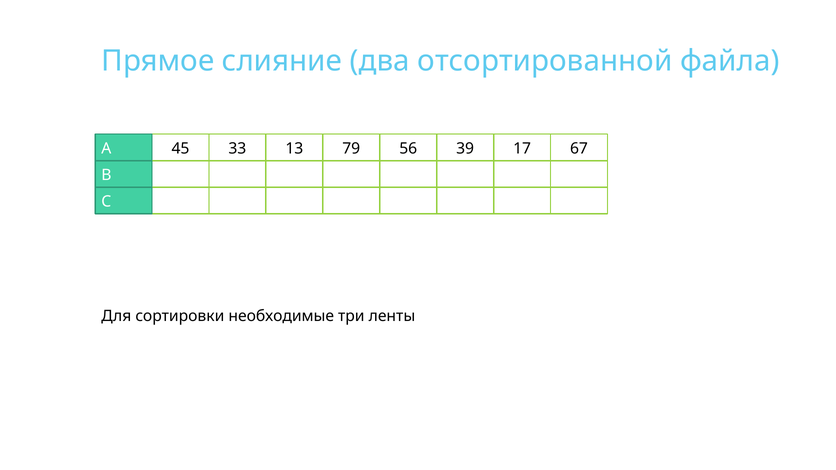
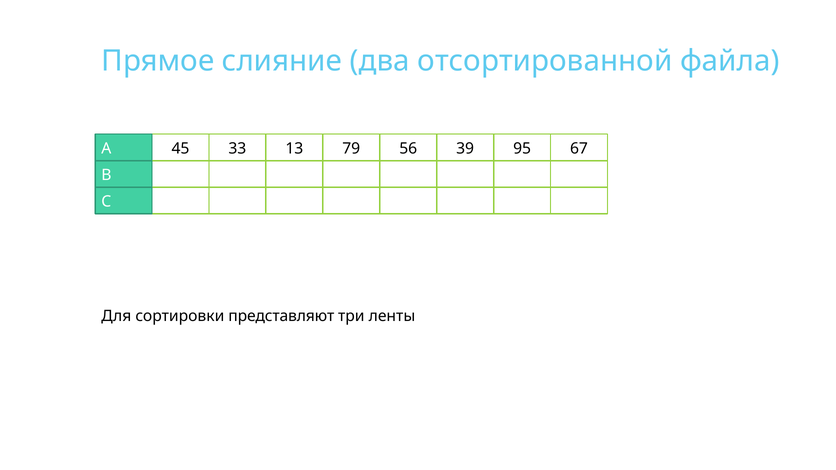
17: 17 -> 95 (522, 148)
необходимые: необходимые -> представляют (281, 316)
